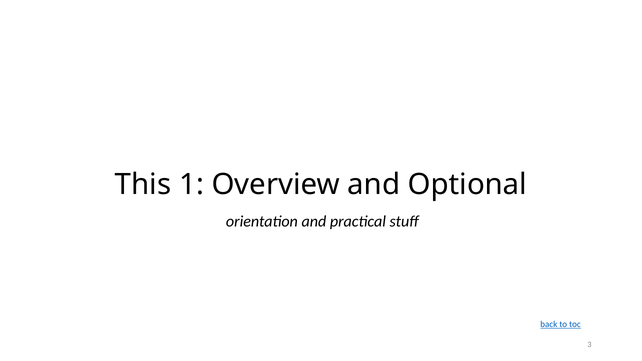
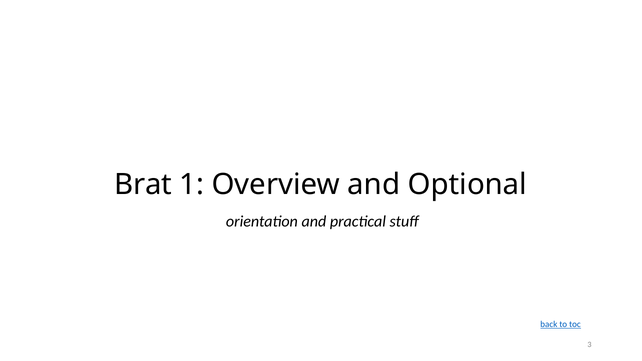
This: This -> Brat (143, 185)
